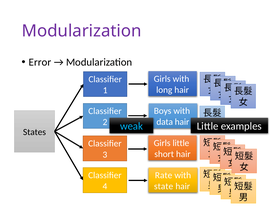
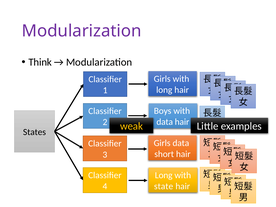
Error: Error -> Think (40, 62)
weak colour: light blue -> yellow (131, 126)
Girls little: little -> data (181, 143)
Rate: Rate -> Long (164, 175)
